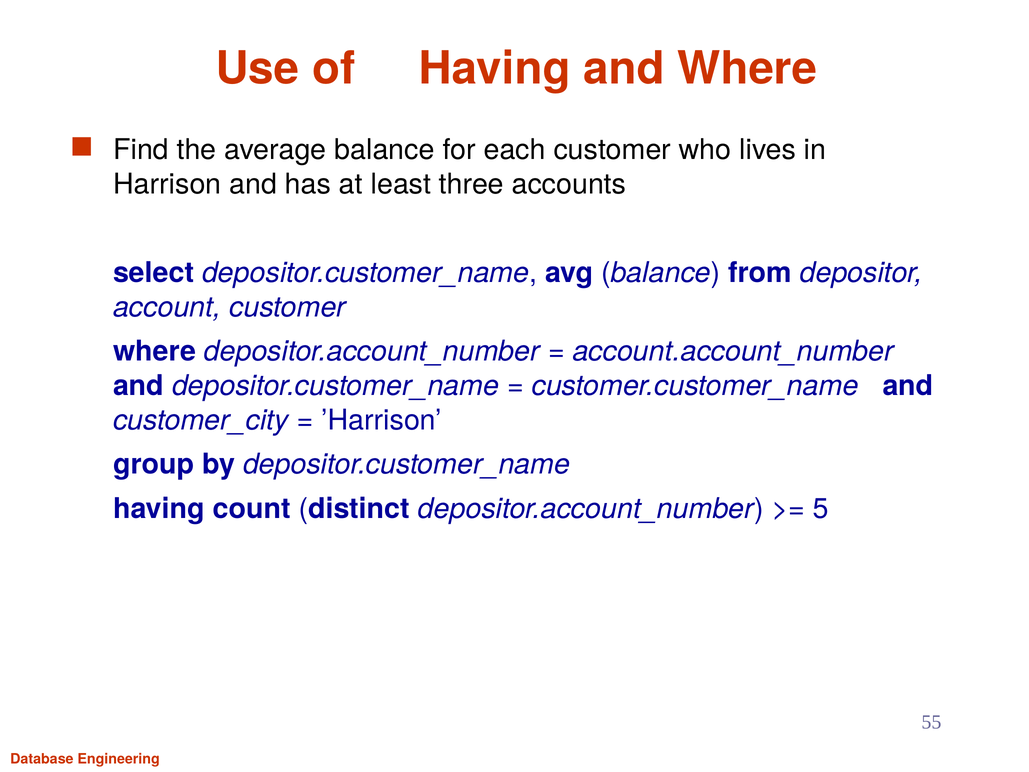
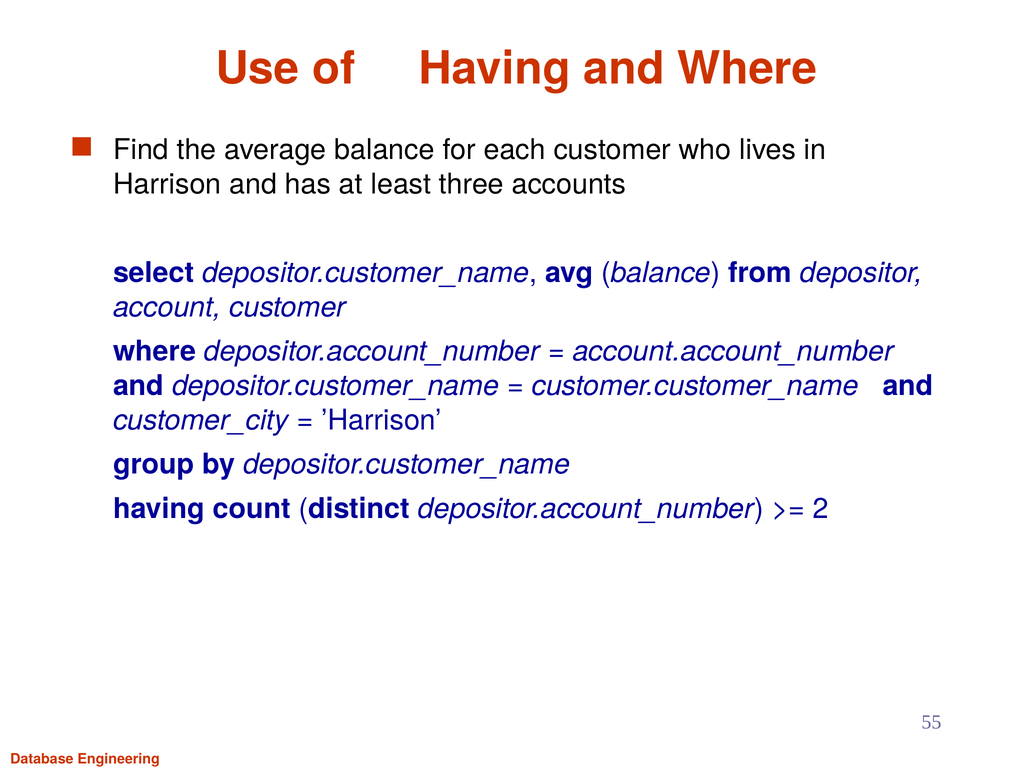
5: 5 -> 2 (821, 509)
